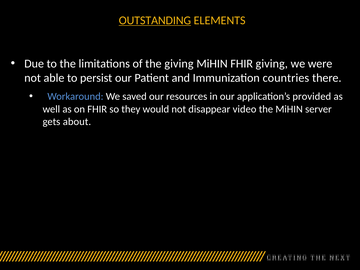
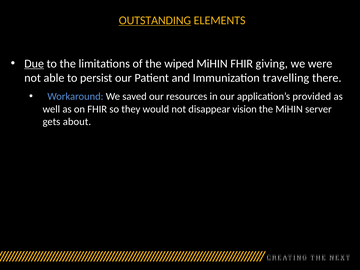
Due underline: none -> present (34, 64)
the giving: giving -> wiped (179, 64)
Immunization countries: countries -> travelling (286, 78)
video: video -> vision (245, 109)
